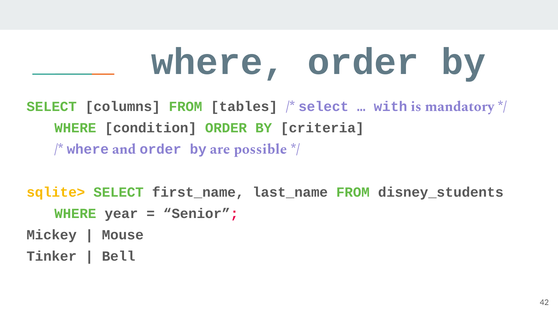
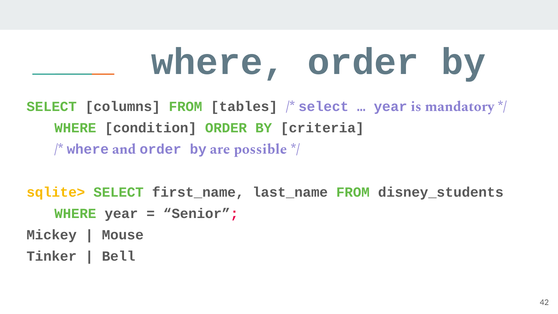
with: with -> year (391, 106)
